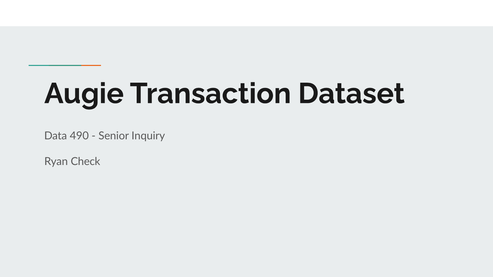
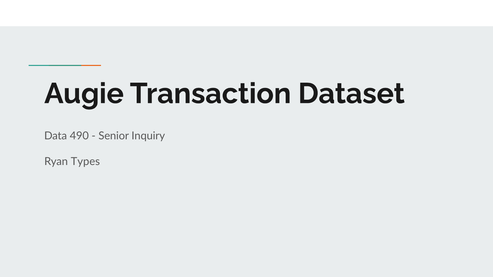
Check: Check -> Types (85, 162)
